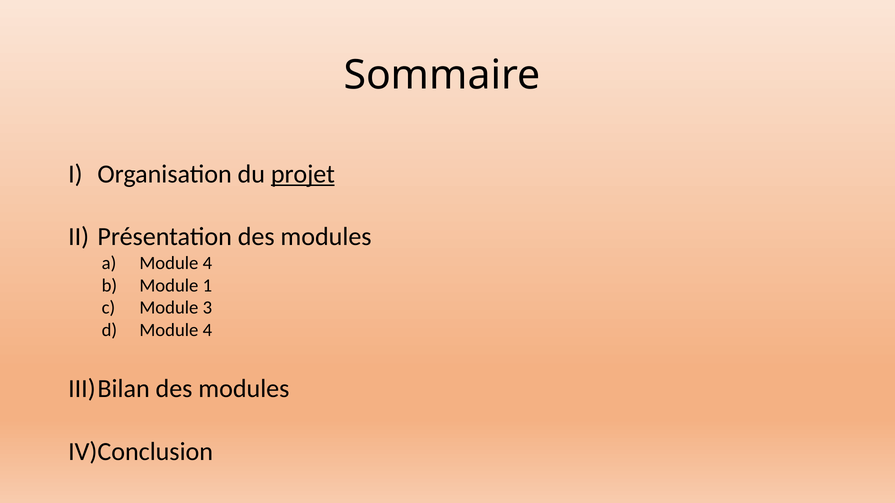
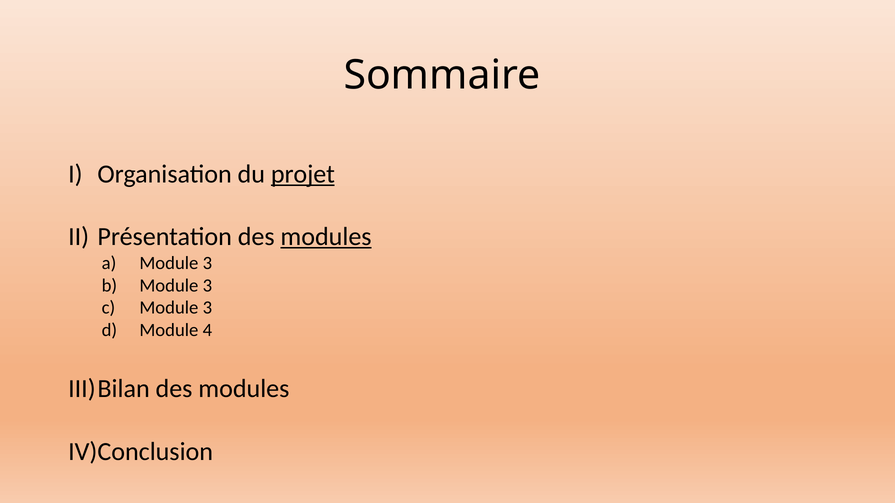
modules underline: none -> present (326, 237)
4: 4 -> 3 (207, 263)
1: 1 -> 3 (207, 286)
